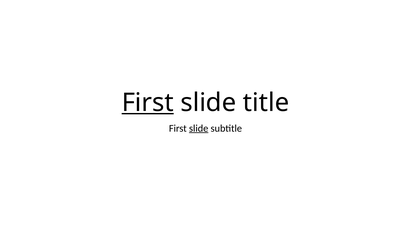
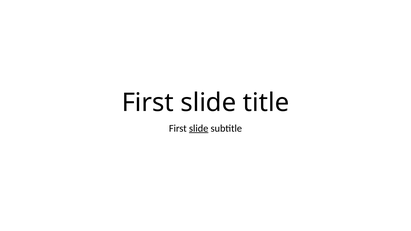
First underline: present -> none (148, 103)
